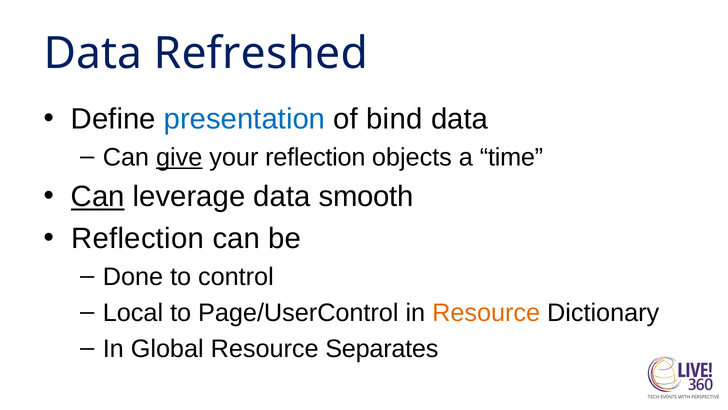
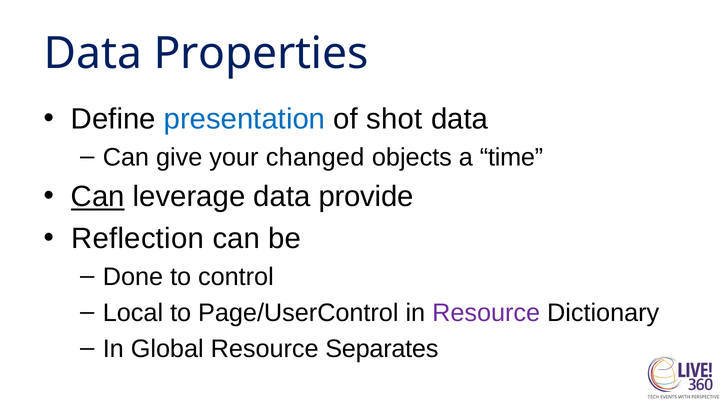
Refreshed: Refreshed -> Properties (261, 54)
bind: bind -> shot (394, 119)
give underline: present -> none (179, 157)
your reflection: reflection -> changed (315, 157)
smooth: smooth -> provide (366, 197)
Resource colour: orange -> purple (486, 312)
